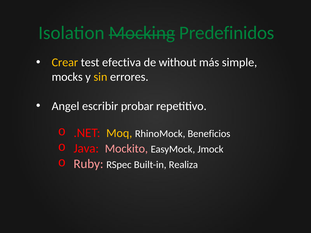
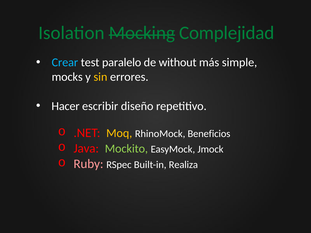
Predefinidos: Predefinidos -> Complejidad (227, 33)
Crear colour: yellow -> light blue (65, 63)
efectiva: efectiva -> paralelo (122, 63)
Angel: Angel -> Hacer (66, 106)
probar: probar -> diseño (137, 106)
Mockito colour: pink -> light green (126, 149)
